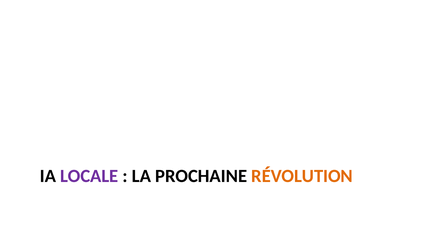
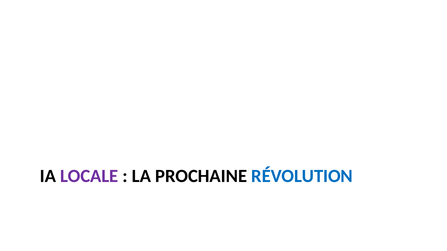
RÉVOLUTION colour: orange -> blue (302, 176)
